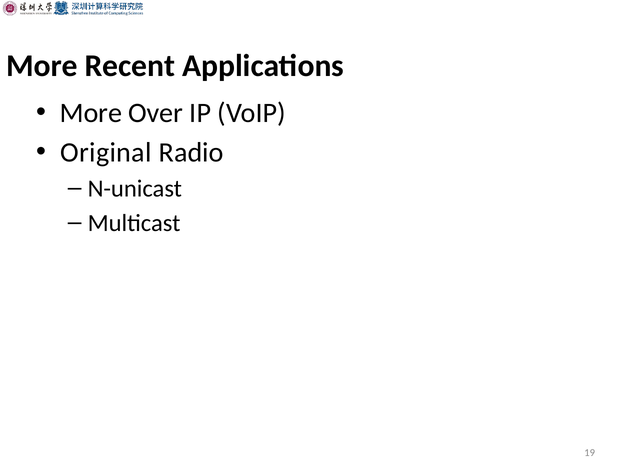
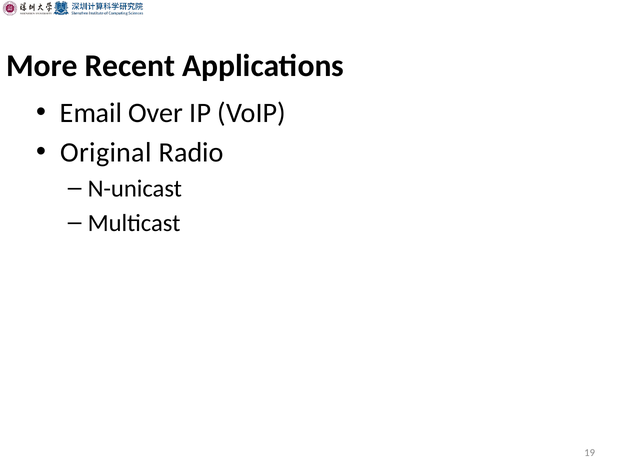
More: More -> Email (91, 113)
